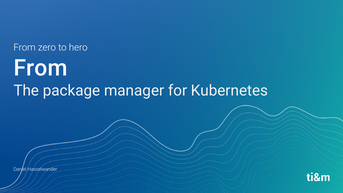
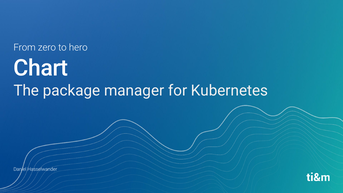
From: From -> Chart (41, 68)
